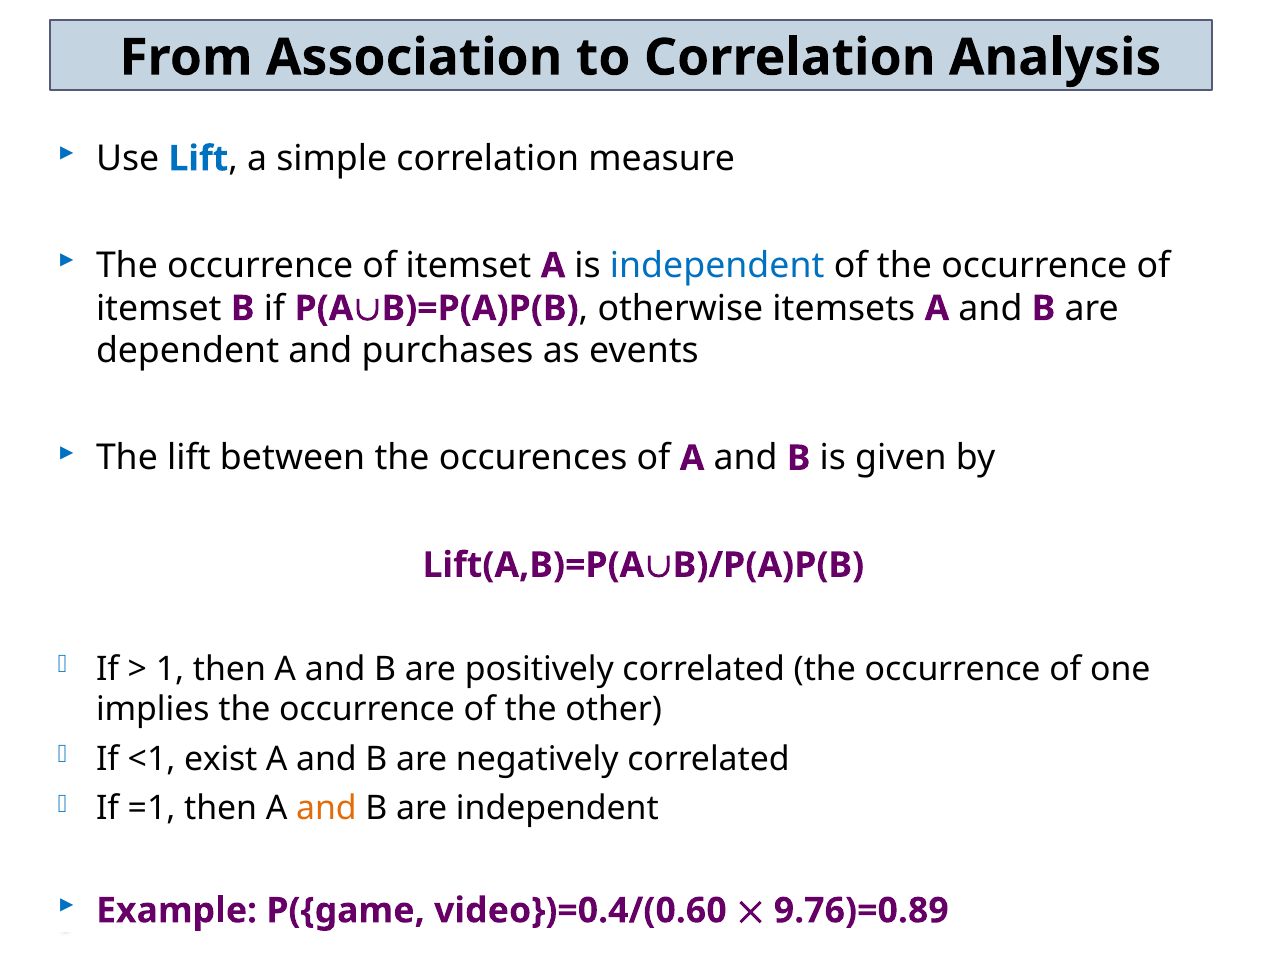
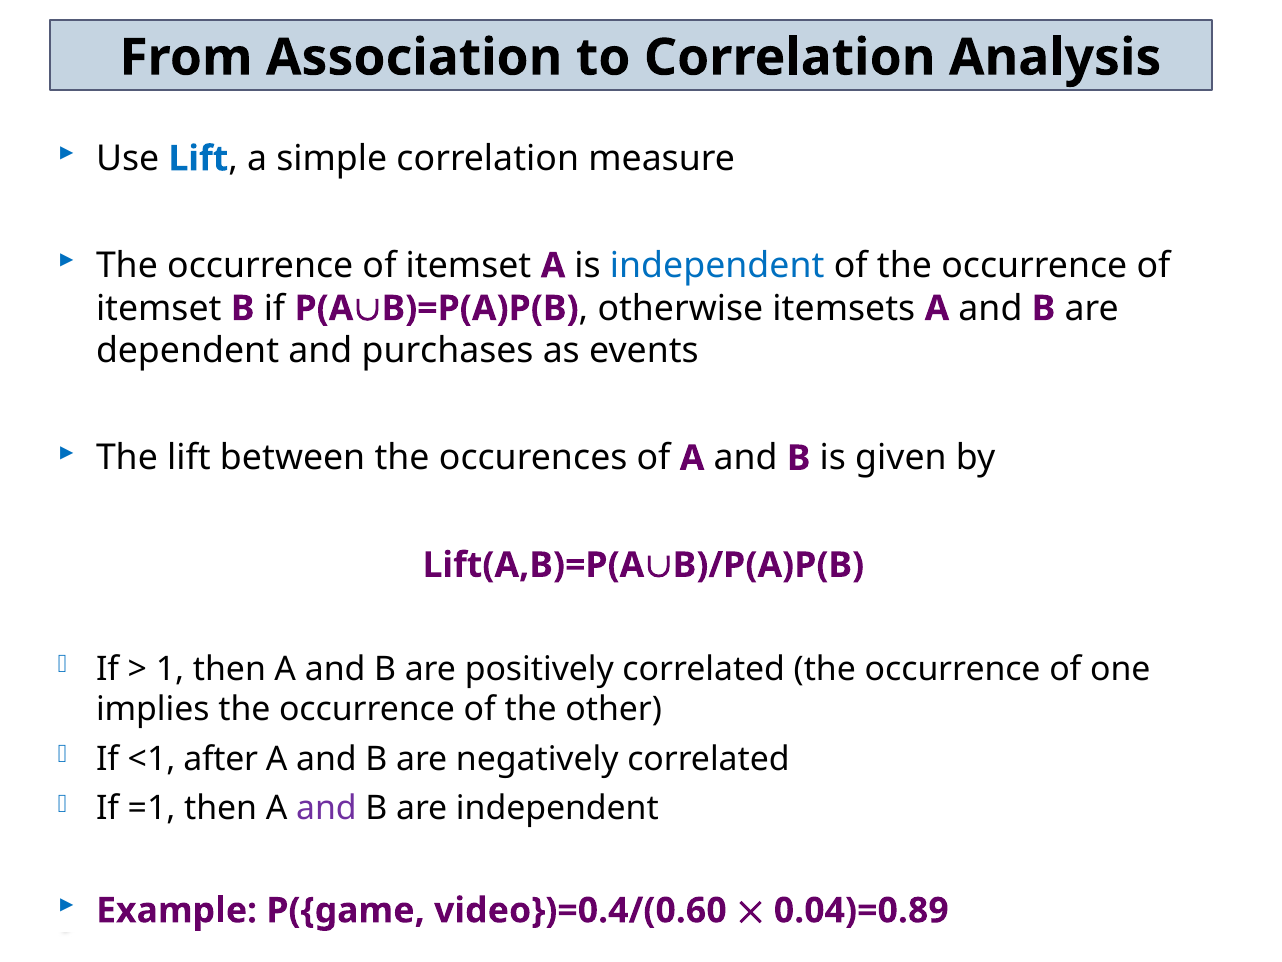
exist: exist -> after (221, 759)
and colour: orange -> purple (326, 808)
9.76)=0.89: 9.76)=0.89 -> 0.04)=0.89 (861, 910)
